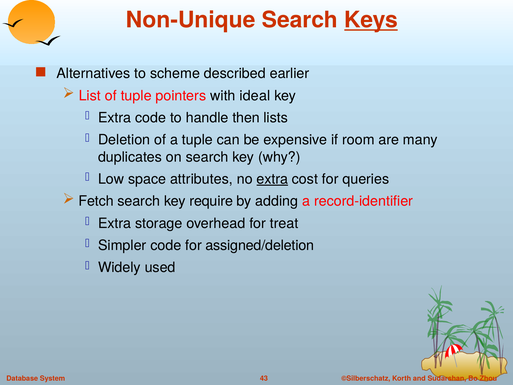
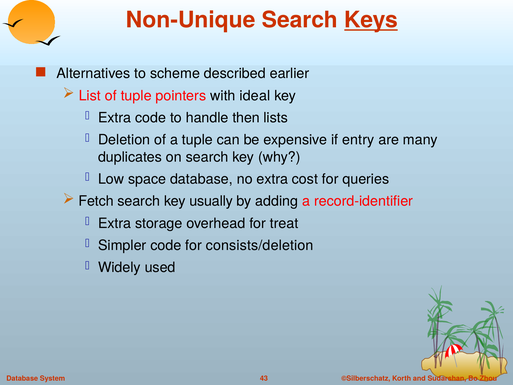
room: room -> entry (358, 140)
space attributes: attributes -> database (201, 179)
extra underline: present -> none (272, 179)
require: require -> usually (211, 201)
assigned/deletion: assigned/deletion -> consists/deletion (260, 245)
